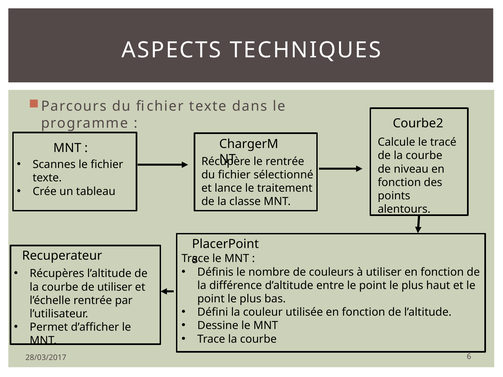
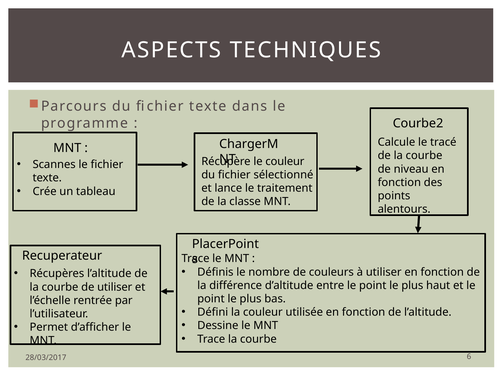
le rentrée: rentrée -> couleur (285, 161)
